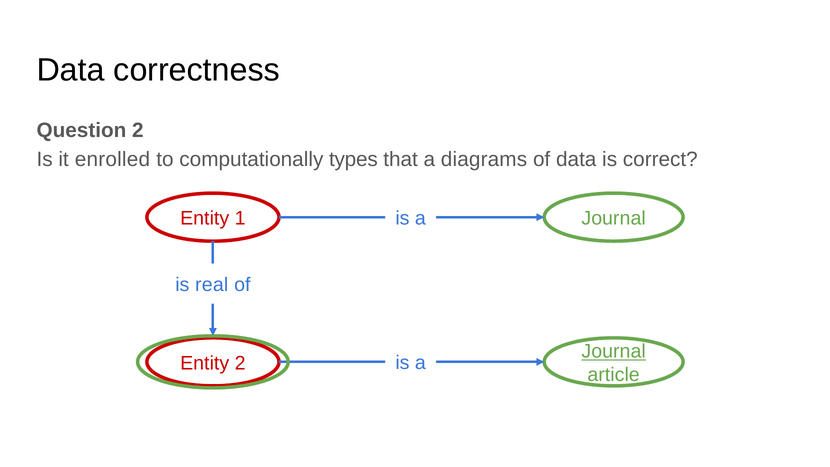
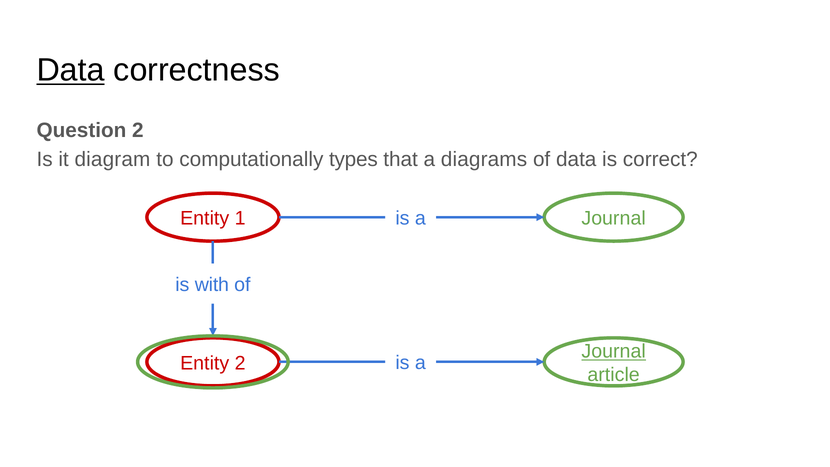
Data underline: none -> present (71, 70)
enrolled: enrolled -> diagram (112, 159)
real: real -> with (212, 285)
